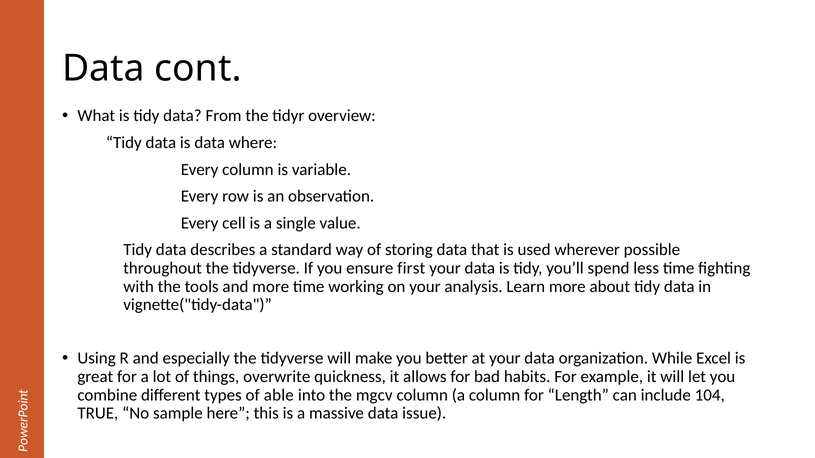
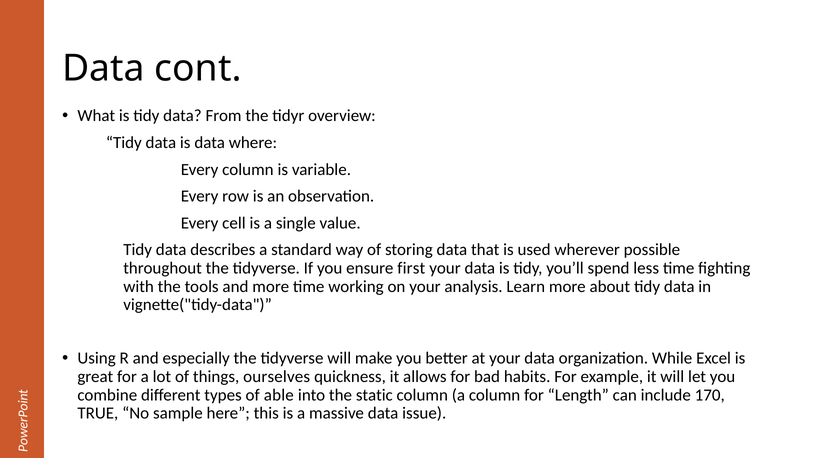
overwrite: overwrite -> ourselves (277, 377)
mgcv: mgcv -> static (374, 395)
104: 104 -> 170 (710, 395)
